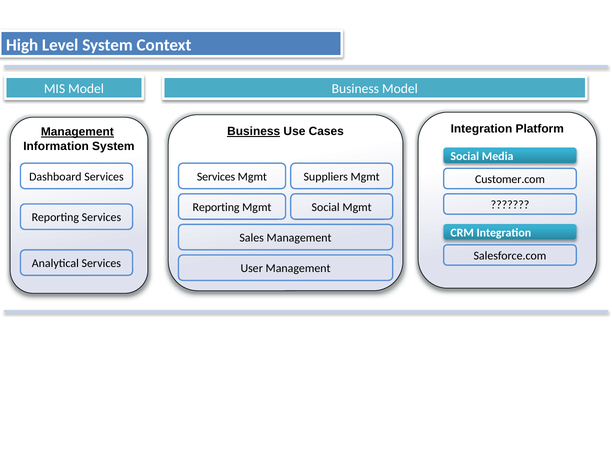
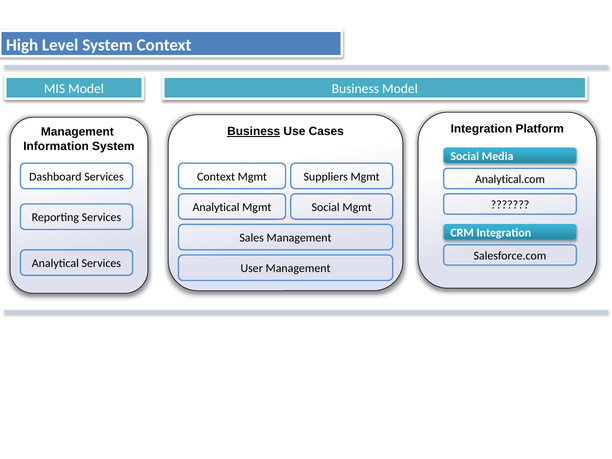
Management underline: present -> none (77, 132)
Services: Services -> Context (216, 177)
Customer.com: Customer.com -> Analytical.com (510, 179)
Reporting: Reporting -> Analytical (216, 207)
